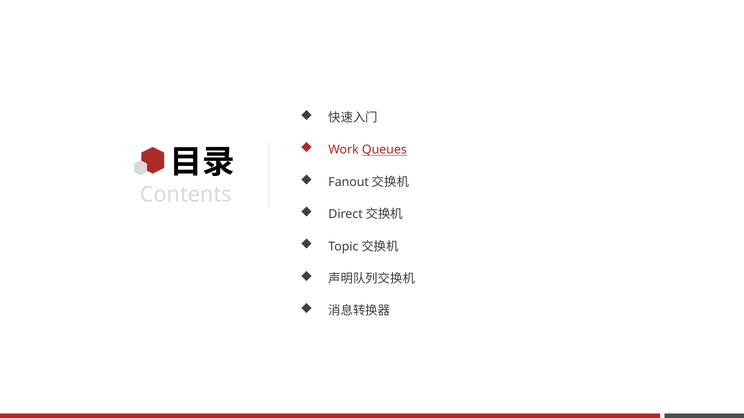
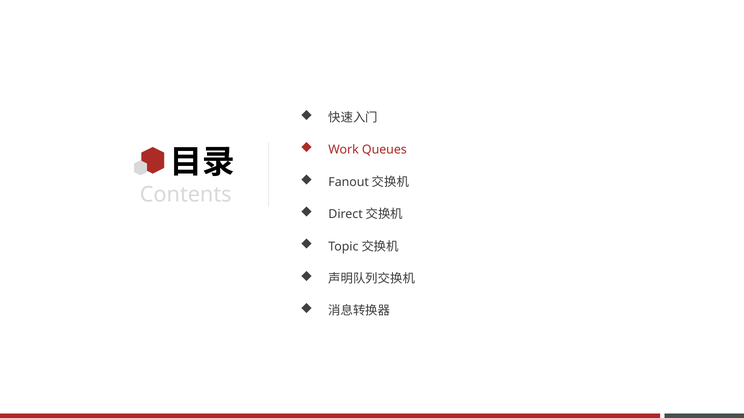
Queues underline: present -> none (384, 150)
